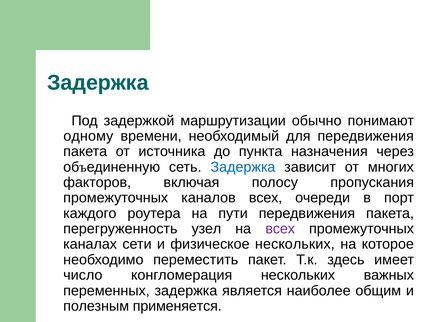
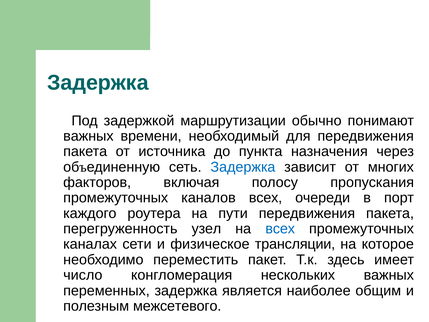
одному: одному -> важных (88, 136)
всех colour: purple -> blue (280, 229)
физическое нескольких: нескольких -> трансляции (295, 244)
применяется: применяется -> межсетевого (177, 306)
